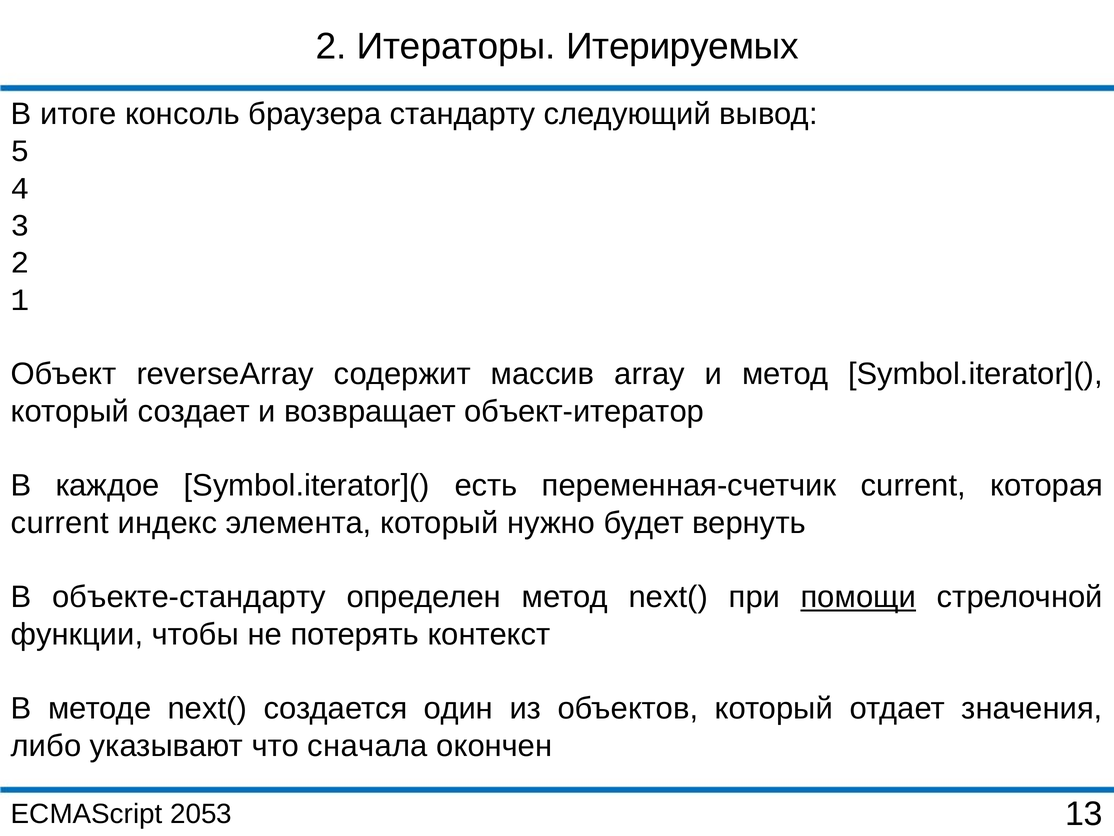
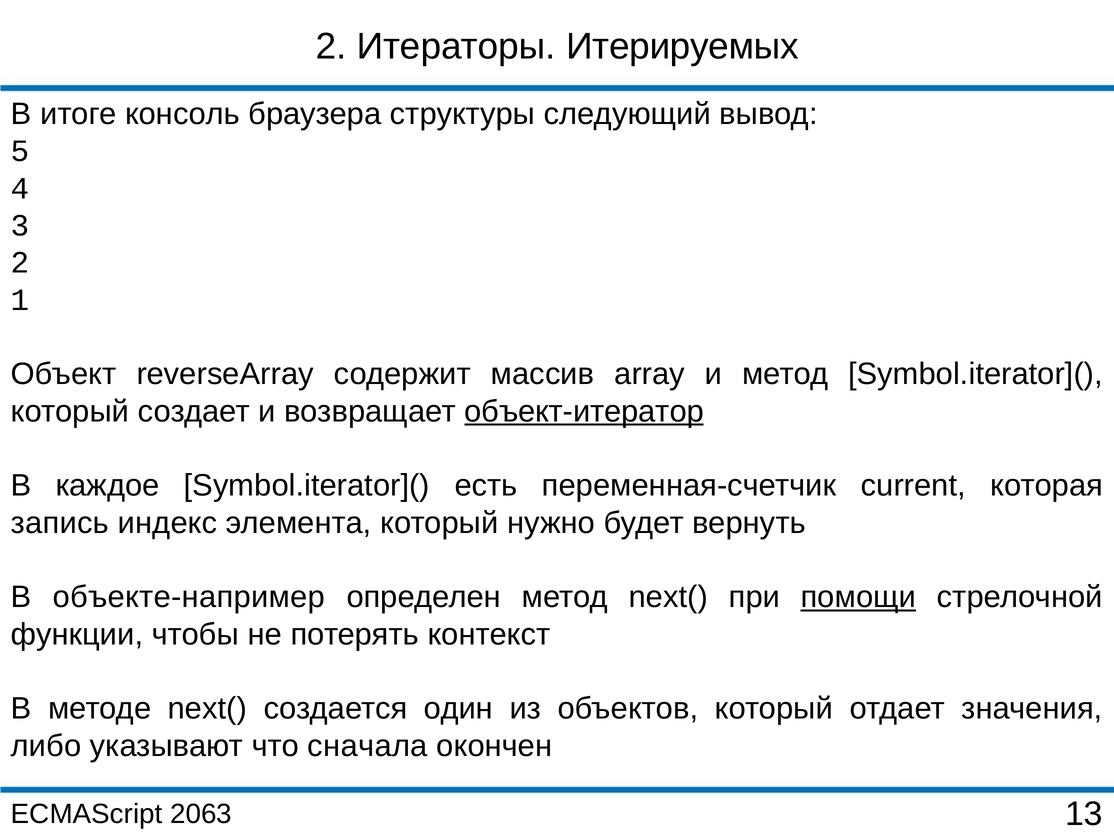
стандарту: стандарту -> структуры (463, 114)
объект-итератор underline: none -> present (584, 411)
current: current -> запись (60, 523)
объекте-стандарту: объекте-стандарту -> объекте-например (189, 597)
2053: 2053 -> 2063 (201, 814)
